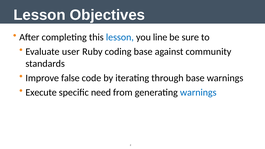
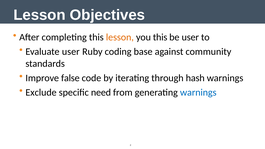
lesson colour: blue -> orange (120, 37)
you line: line -> this (160, 37)
be sure: sure -> user (190, 37)
through base: base -> hash (195, 78)
Execute: Execute -> Exclude (41, 92)
